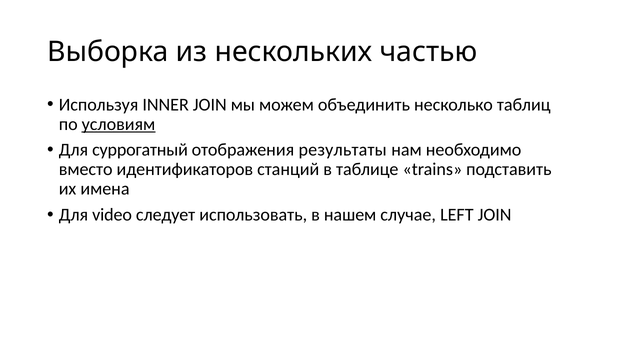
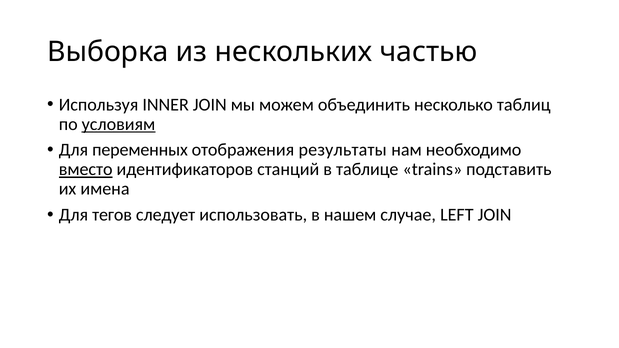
суррогатный: суррогатный -> переменных (140, 150)
вместо underline: none -> present (86, 170)
video: video -> тегов (112, 215)
